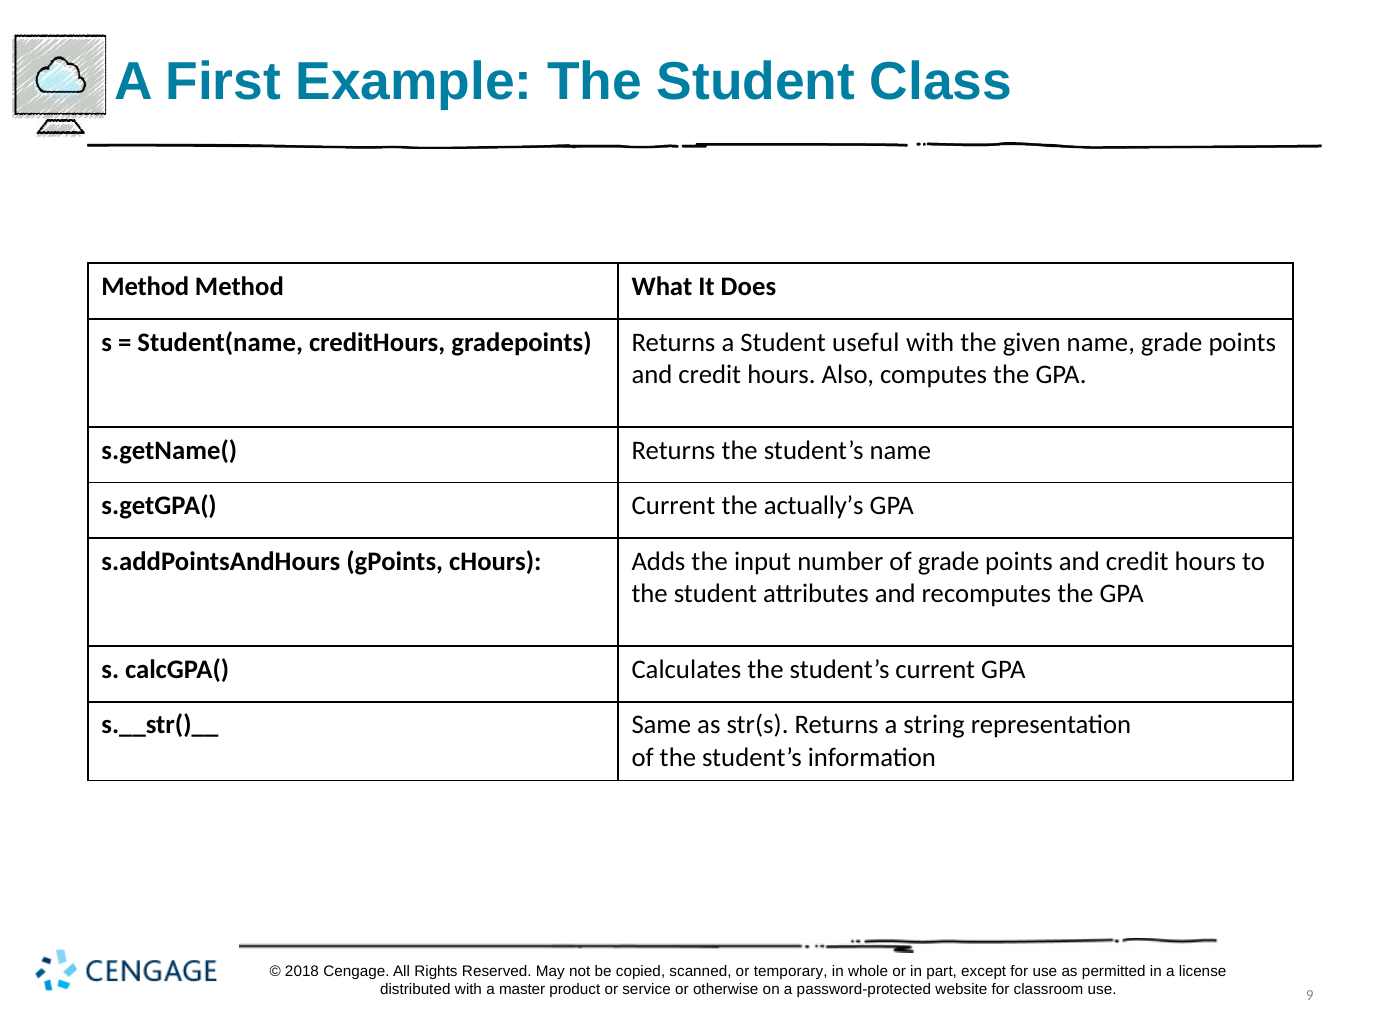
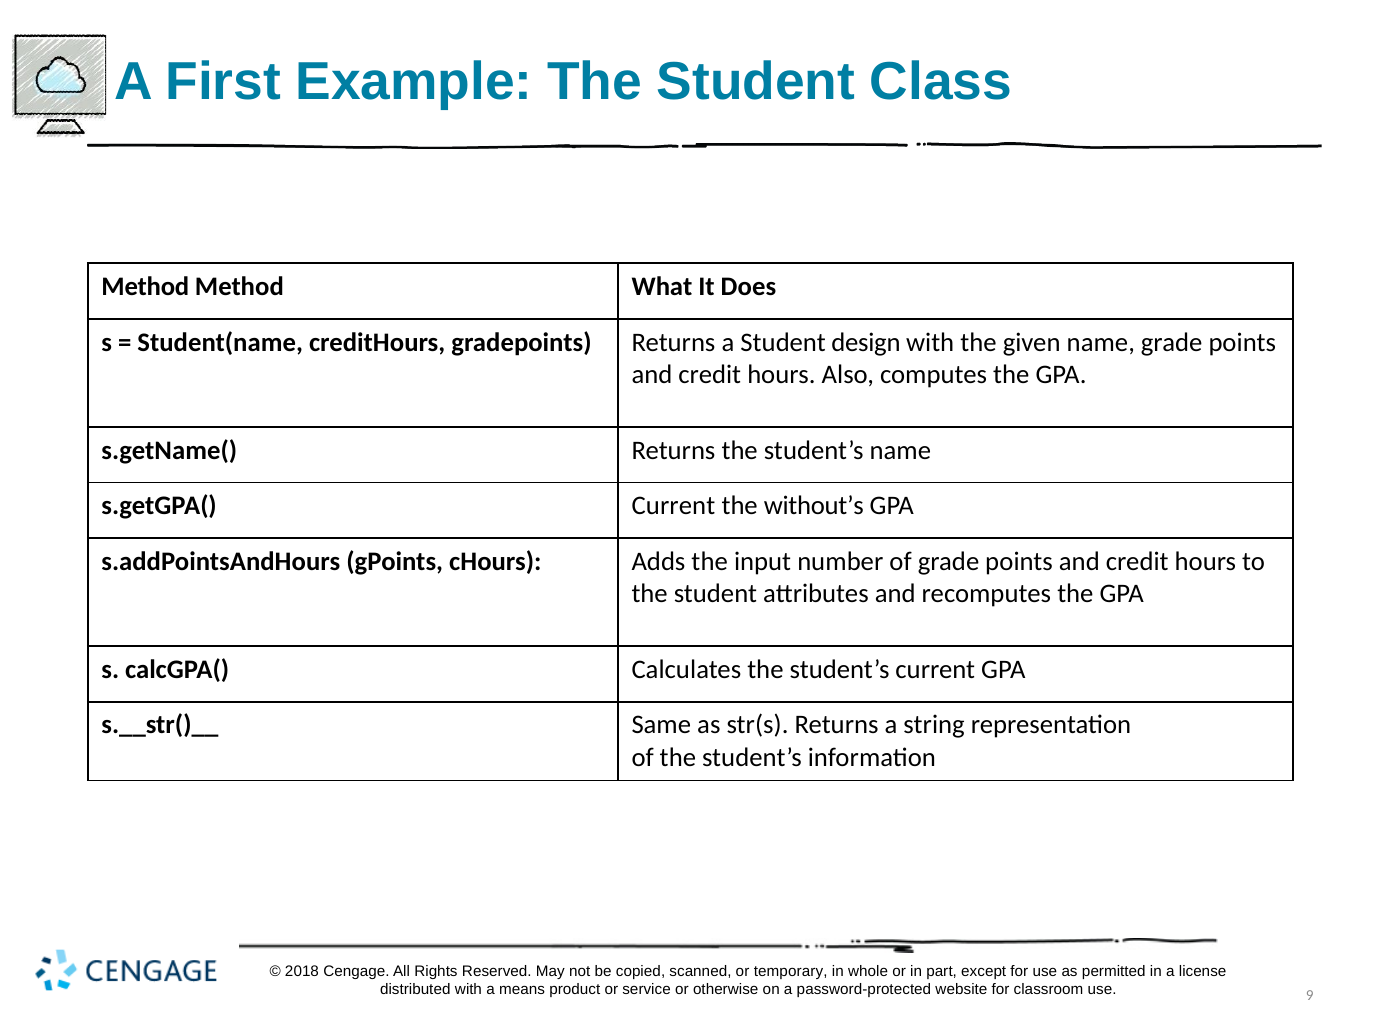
useful: useful -> design (866, 342)
actually’s: actually’s -> without’s (814, 506)
master: master -> means (522, 990)
